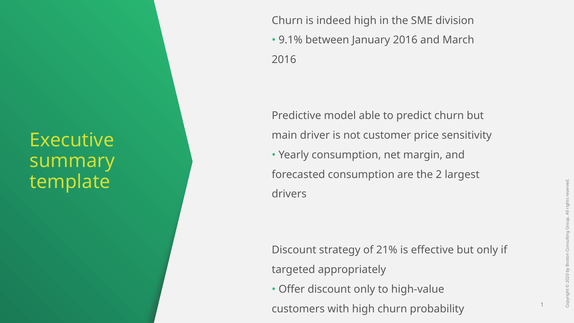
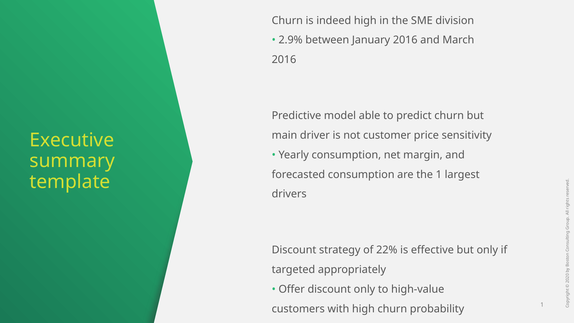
9.1%: 9.1% -> 2.9% (291, 40)
the 2: 2 -> 1 (439, 174)
21%: 21% -> 22% (387, 250)
